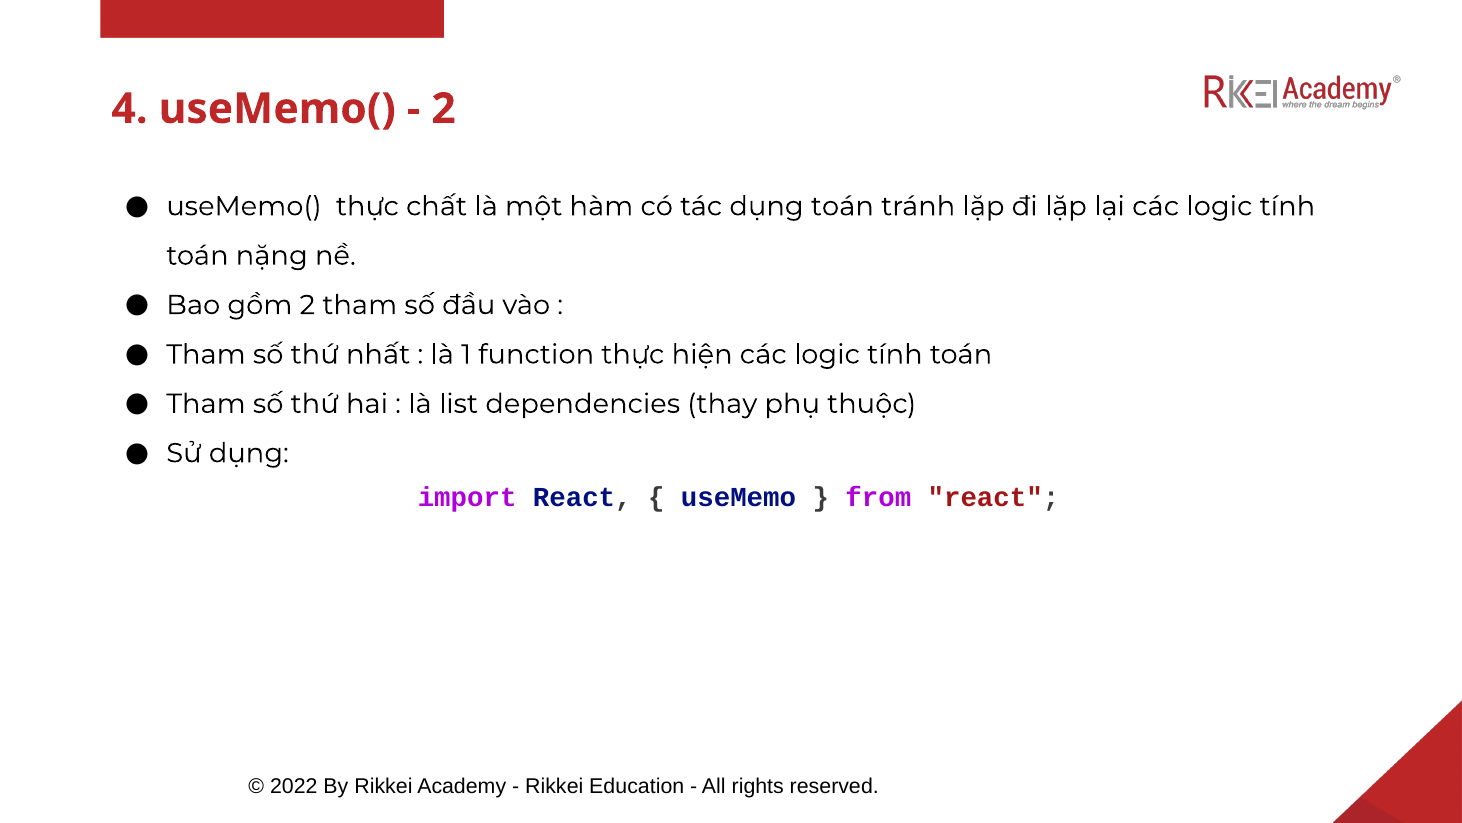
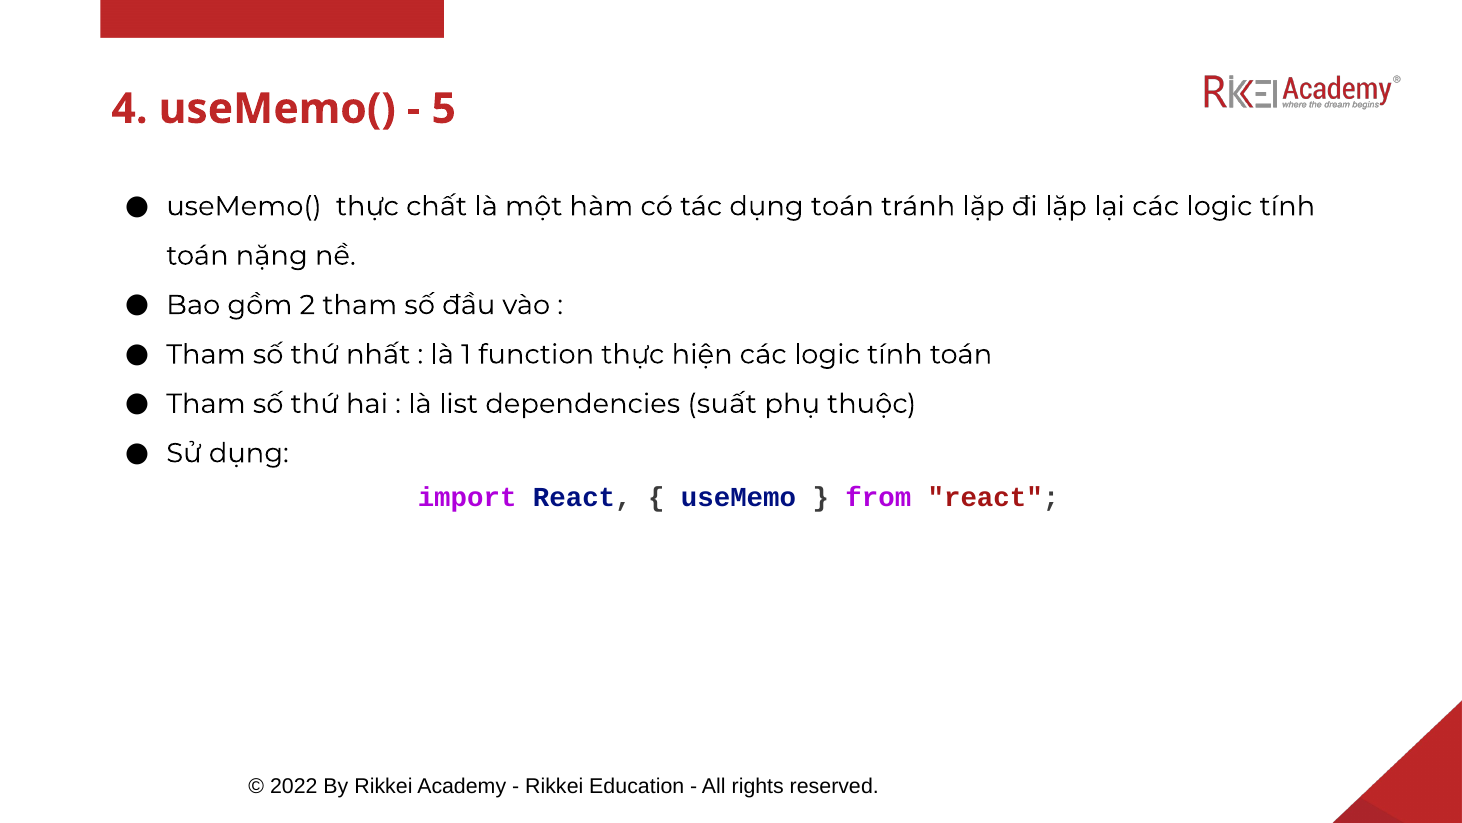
2: 2 -> 5 (444, 109)
thay: thay -> suất (722, 404)
